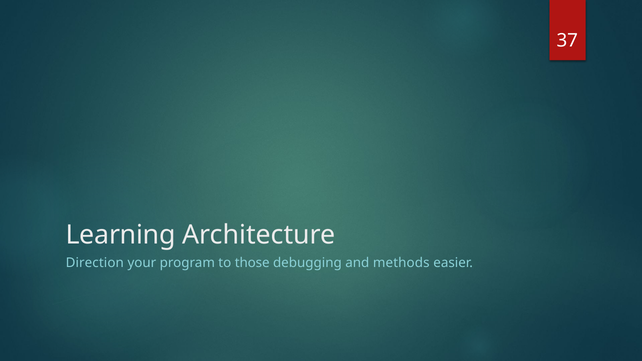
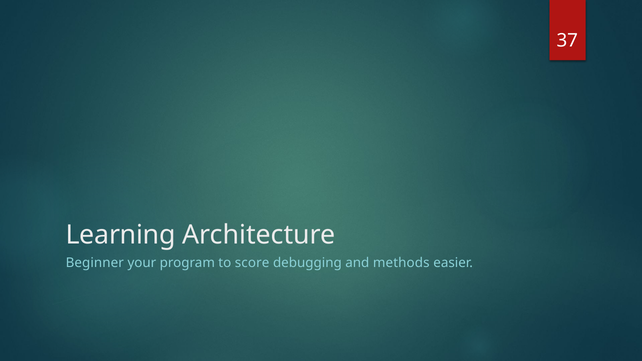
Direction: Direction -> Beginner (95, 263)
those: those -> score (252, 263)
